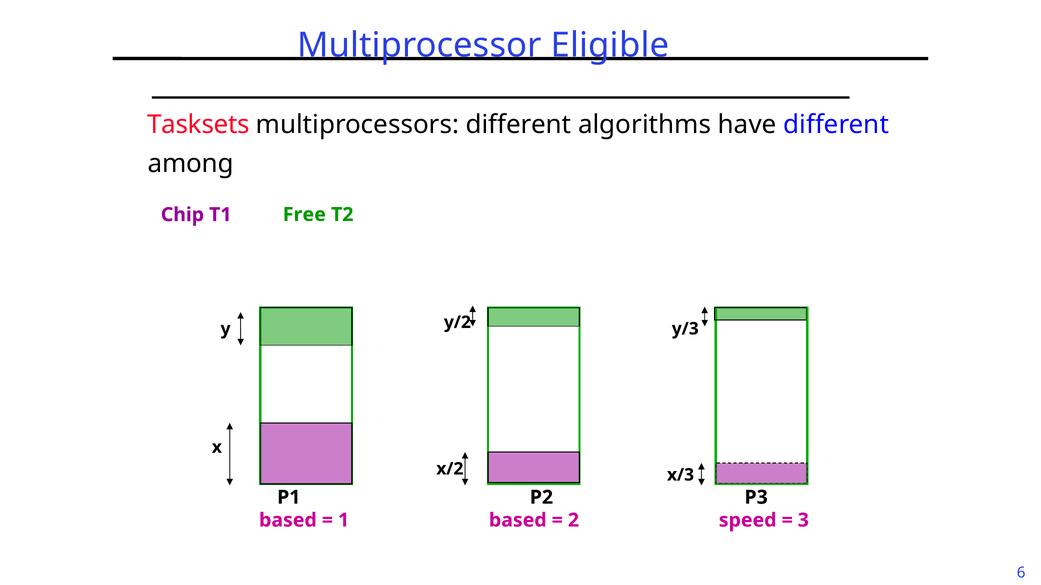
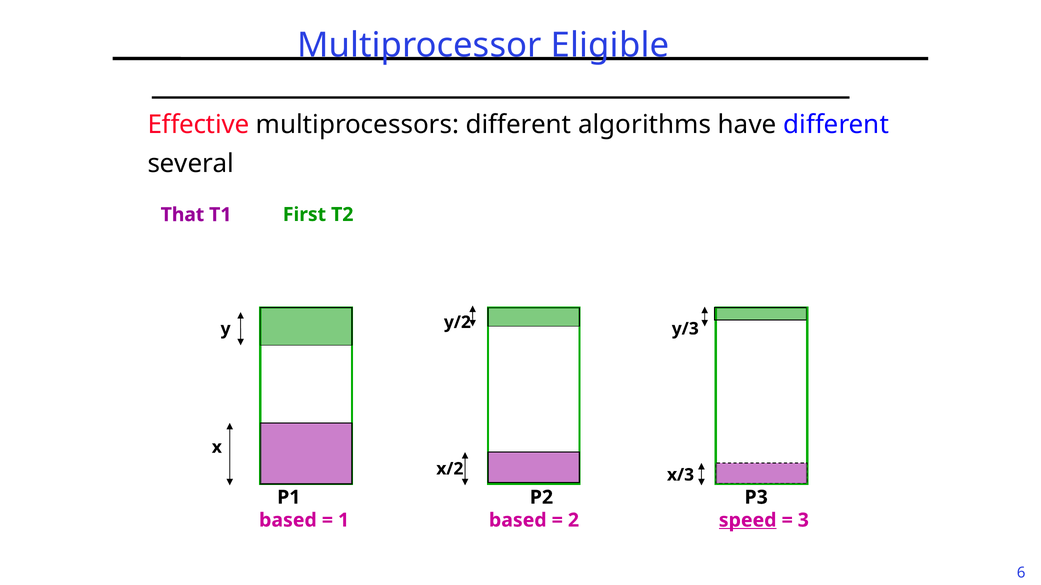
Tasksets: Tasksets -> Effective (198, 125)
among: among -> several (191, 164)
Chip: Chip -> That (182, 215)
Free: Free -> First (304, 215)
speed underline: none -> present (748, 521)
